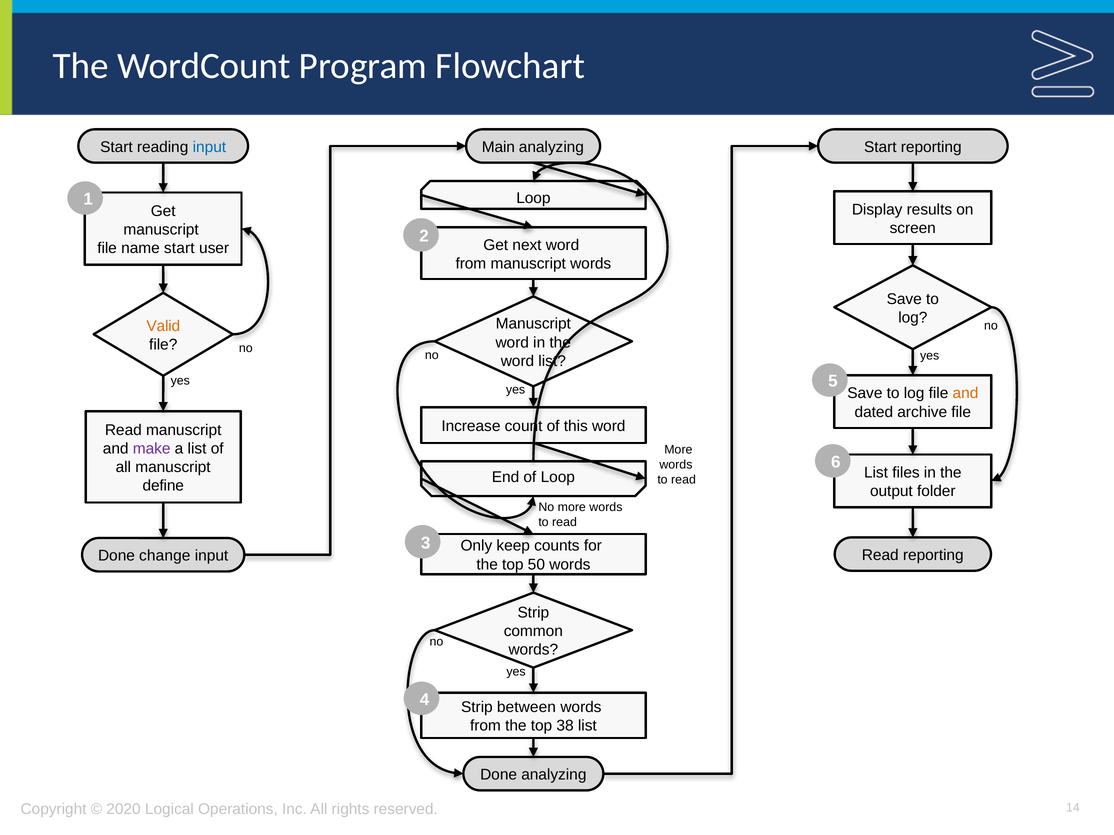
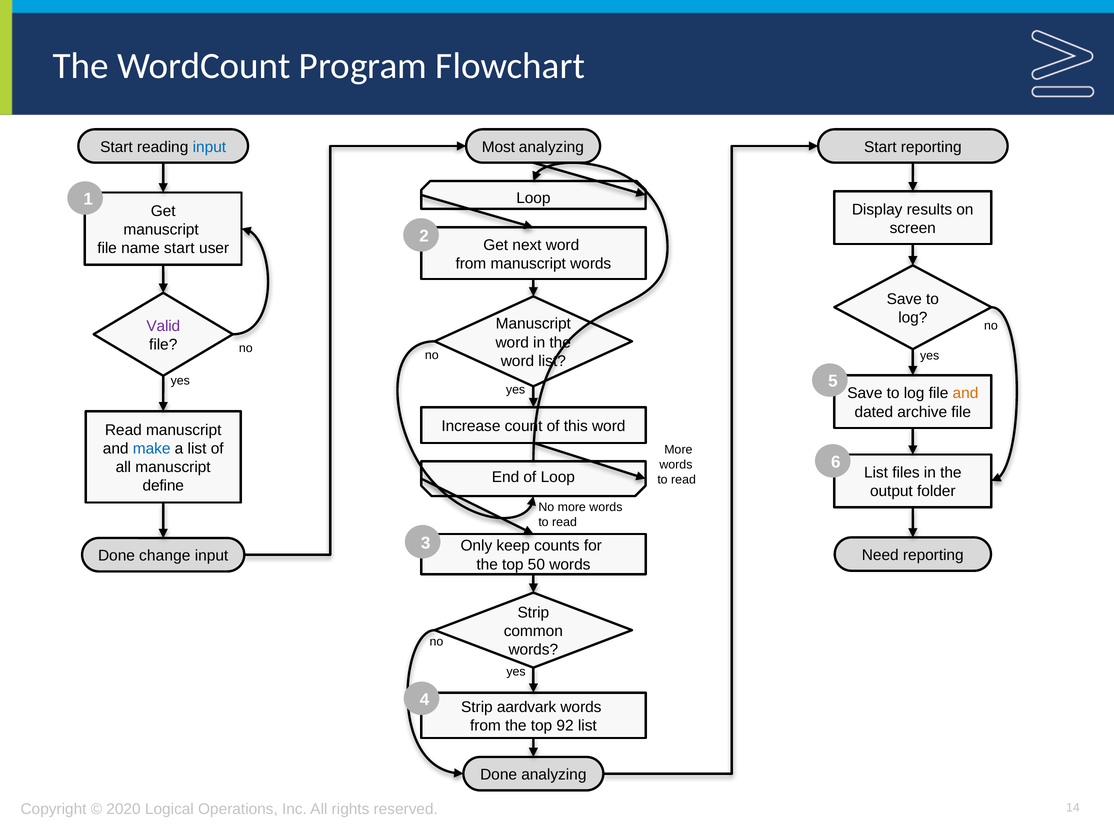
Main: Main -> Most (498, 147)
Valid colour: orange -> purple (163, 326)
make colour: purple -> blue (152, 449)
Read: Read -> Need (880, 555)
between: between -> aardvark (527, 708)
38: 38 -> 92 (565, 726)
